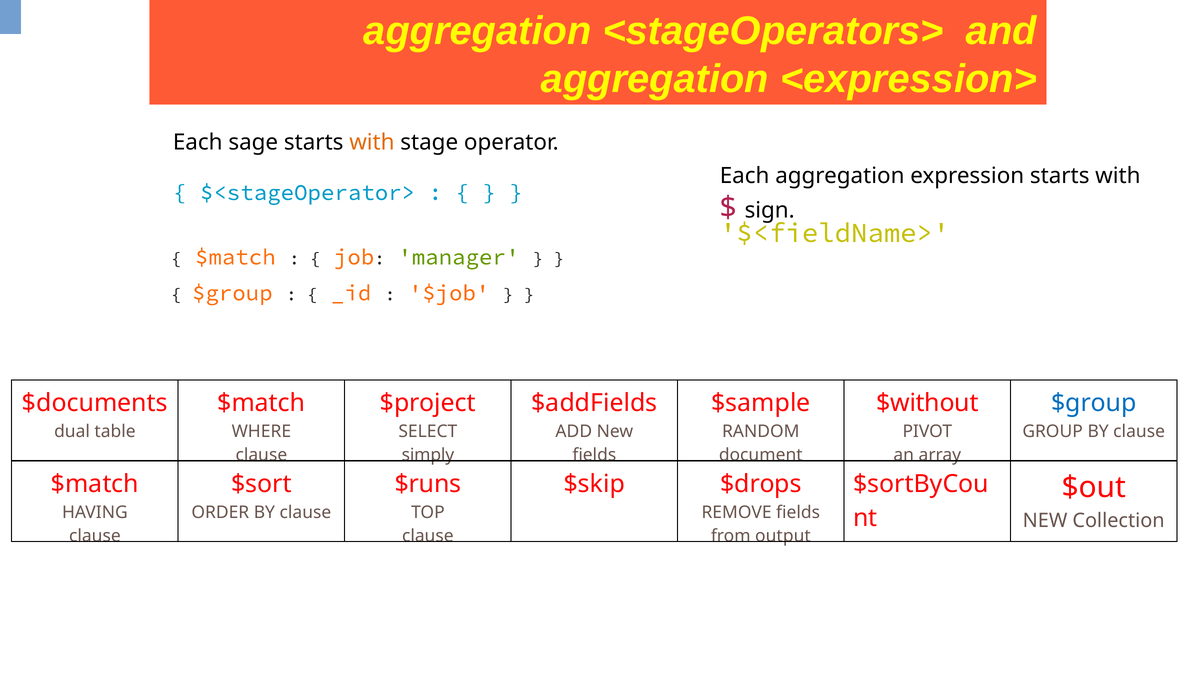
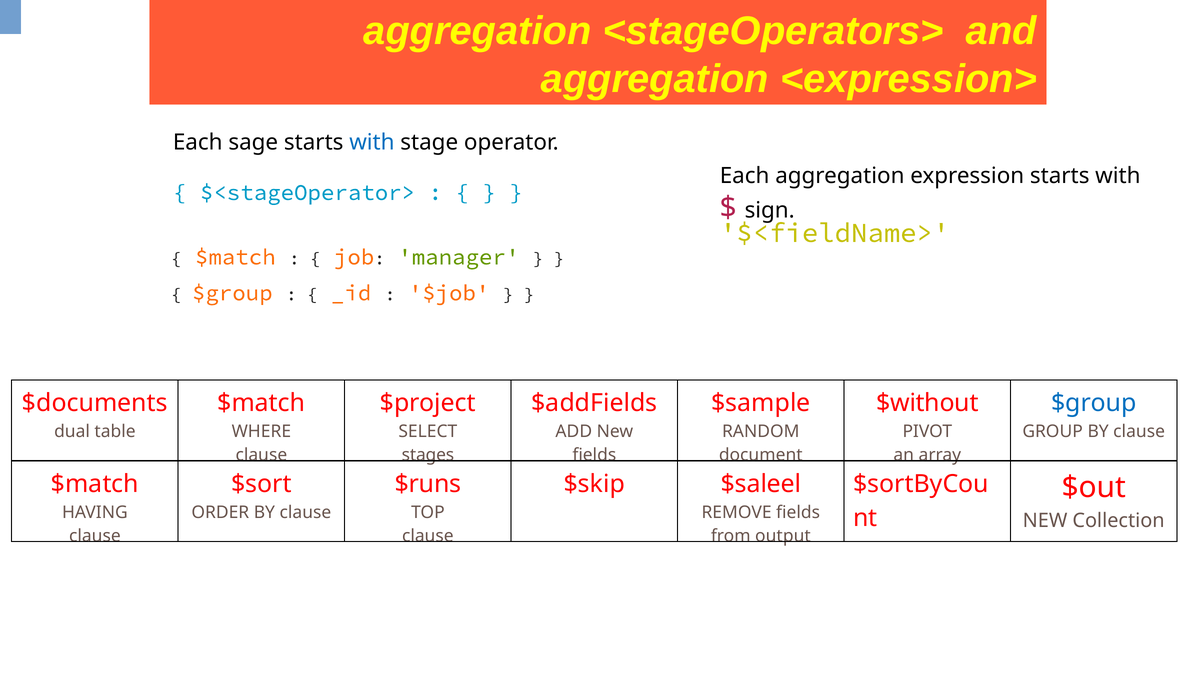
with colour: orange -> blue (372, 143)
simply: simply -> stages (428, 455)
$drops: $drops -> $saleel (761, 484)
